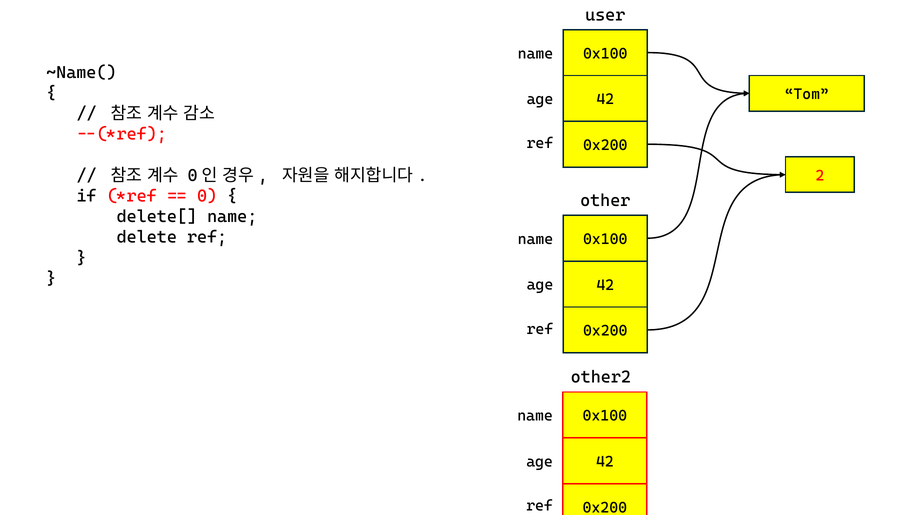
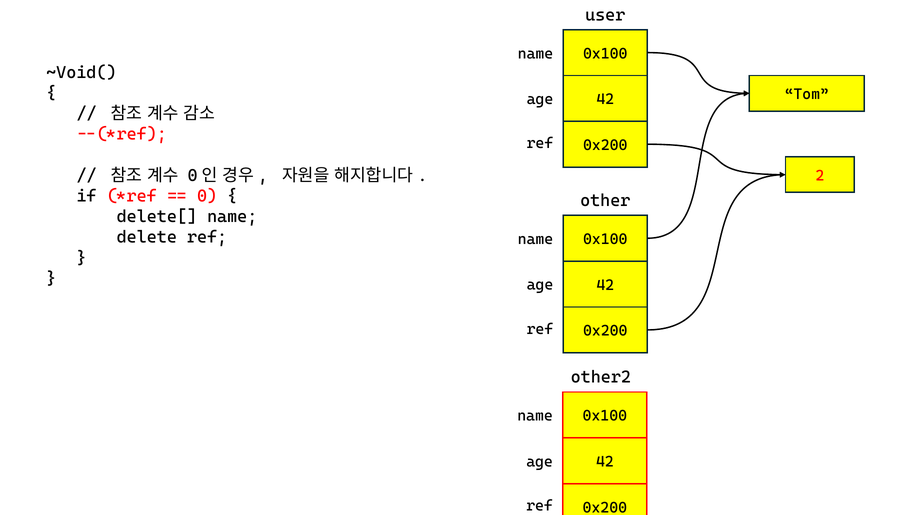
~Name(: ~Name( -> ~Void( (81, 72)
